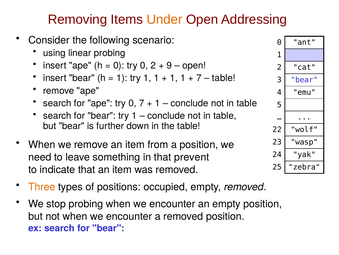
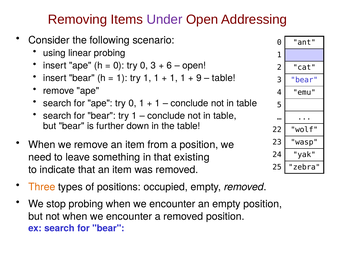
Under colour: orange -> purple (164, 19)
0 2: 2 -> 3 (153, 65)
9: 9 -> 6 (169, 65)
7: 7 -> 9 (199, 78)
0 7: 7 -> 1 (142, 103)
prevent: prevent -> existing (192, 157)
